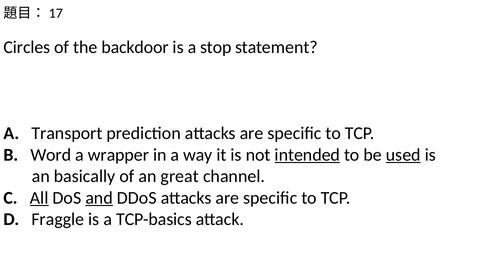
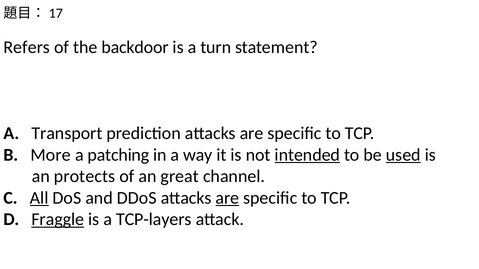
Circles: Circles -> Refers (27, 47)
stop: stop -> turn (216, 47)
Word: Word -> More (51, 155)
wrapper: wrapper -> patching (118, 155)
basically: basically -> protects (85, 177)
and underline: present -> none (99, 198)
are underline: none -> present (227, 198)
Fraggle underline: none -> present (58, 220)
TCP-basics: TCP-basics -> TCP-layers (154, 220)
